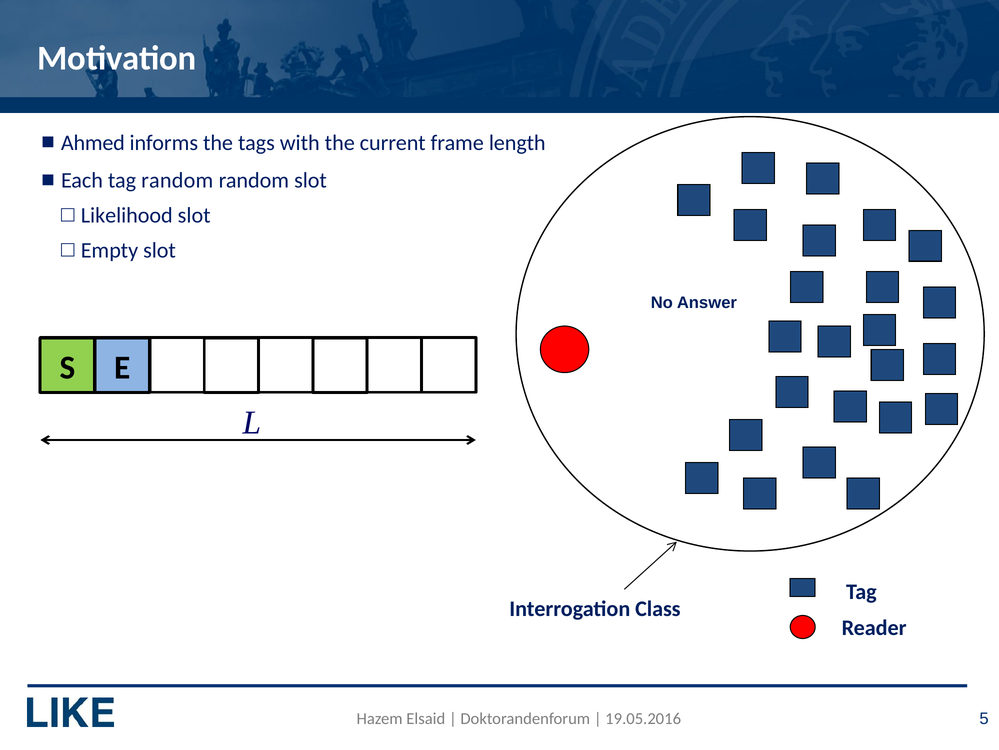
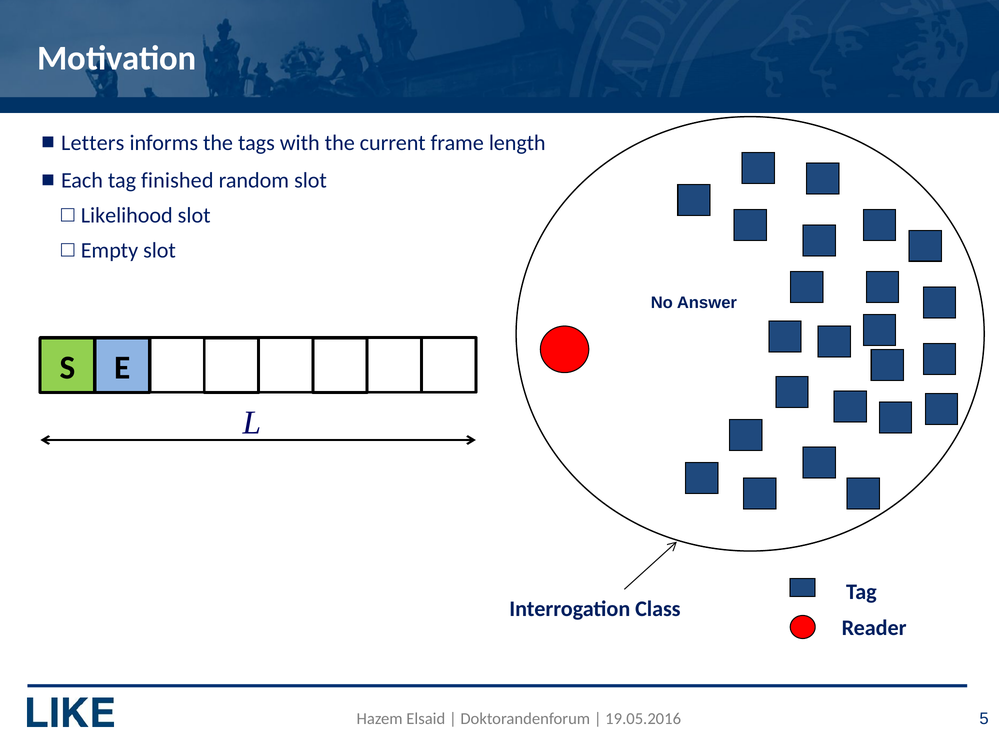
Ahmed: Ahmed -> Letters (93, 143)
tag random: random -> finished (177, 180)
